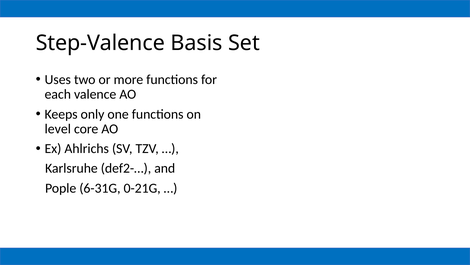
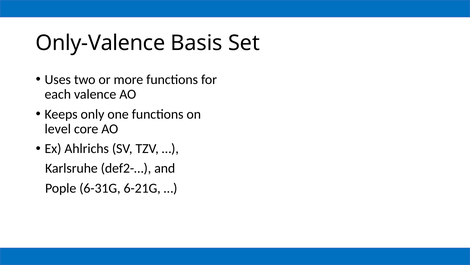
Step-Valence: Step-Valence -> Only-Valence (100, 43)
0-21G: 0-21G -> 6-21G (142, 188)
